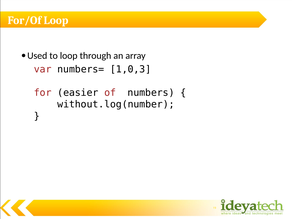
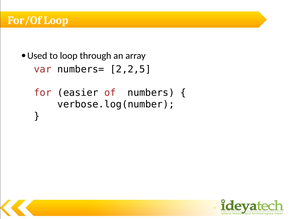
1,0,3: 1,0,3 -> 2,2,5 (131, 69)
without.log(number: without.log(number -> verbose.log(number (116, 104)
